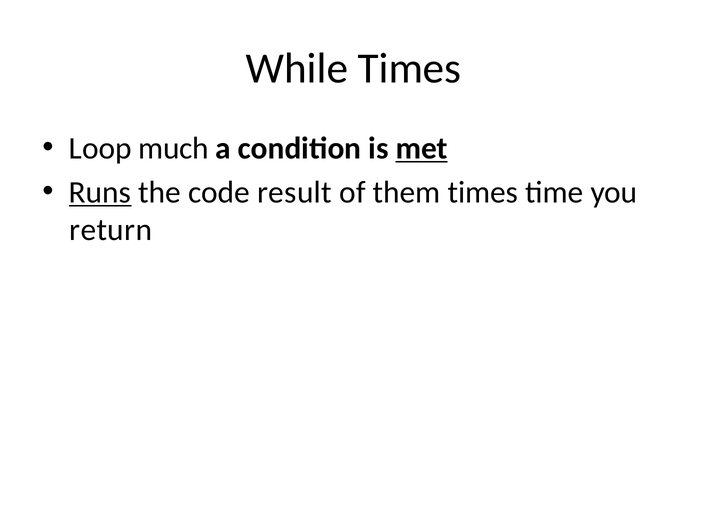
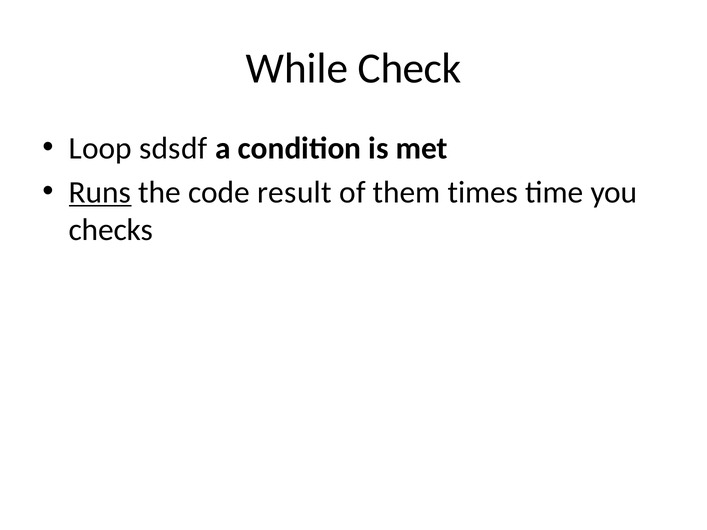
While Times: Times -> Check (410, 68)
much: much -> sdsdf (173, 148)
met underline: present -> none (422, 148)
return: return -> checks (111, 230)
